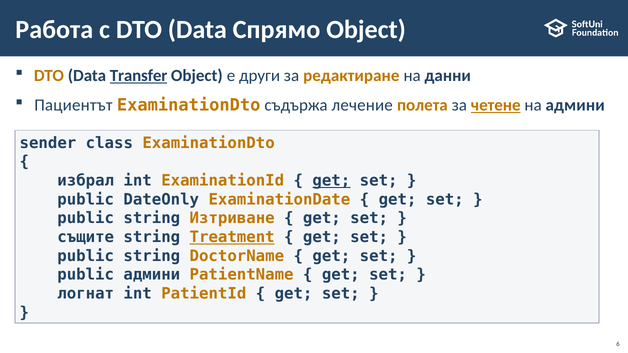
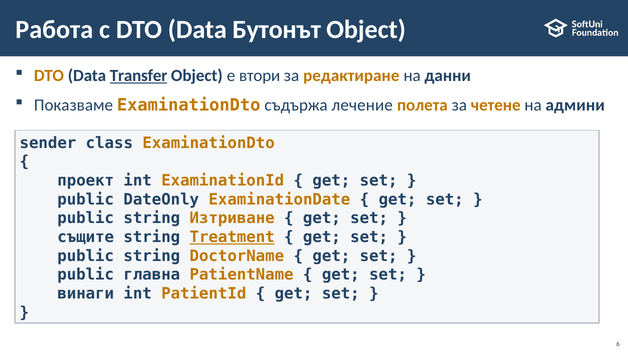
Спрямо: Спрямо -> Бутонът (277, 30)
други: други -> втори (260, 76)
Пациентът: Пациентът -> Показваме (73, 105)
четене underline: present -> none (496, 105)
избрал: избрал -> проект (86, 181)
get underline: present -> none (331, 181)
public админи: админи -> главна (152, 275)
логнат: логнат -> винаги (86, 294)
